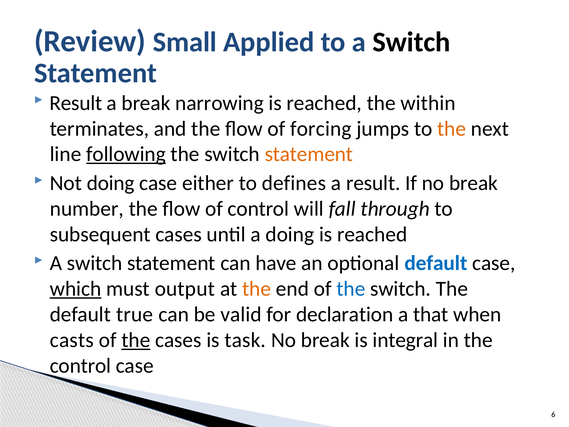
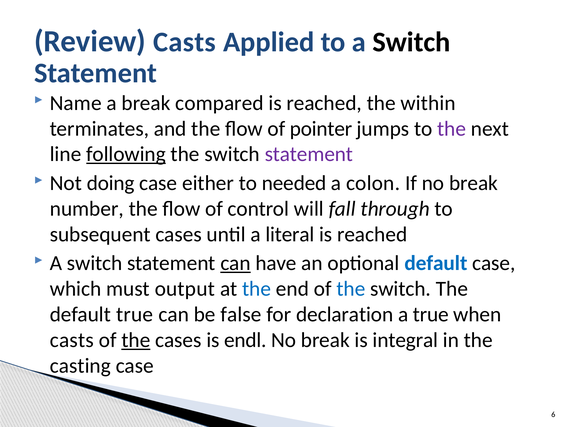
Review Small: Small -> Casts (185, 42)
Result: Result -> Name (76, 103)
narrowing: narrowing -> compared (219, 103)
forcing: forcing -> pointer (321, 129)
the colour: orange -> purple (452, 129)
statement colour: orange -> purple (309, 154)
defines: defines -> needed (294, 183)
a result: result -> colon (373, 183)
a doing: doing -> literal (290, 234)
can underline: none -> present (236, 263)
which underline: present -> none (76, 289)
the colour: orange -> blue (257, 289)
valid: valid -> false (241, 314)
a that: that -> true (431, 314)
task: task -> endl (245, 340)
control: control -> casting (80, 366)
